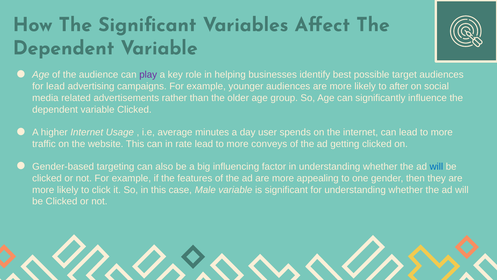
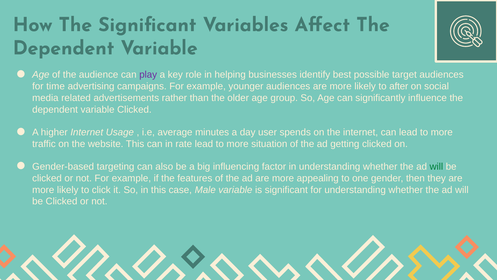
for lead: lead -> time (56, 86)
conveys: conveys -> situation (269, 144)
will colour: blue -> green (436, 166)
